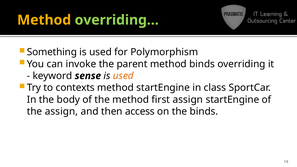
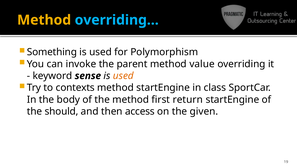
overriding… colour: light green -> light blue (117, 20)
method binds: binds -> value (202, 64)
first assign: assign -> return (188, 100)
the assign: assign -> should (61, 112)
the binds: binds -> given (204, 112)
